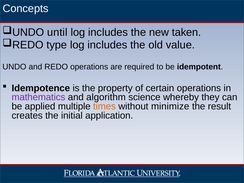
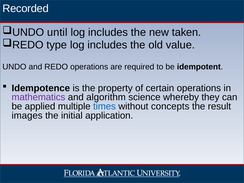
Concepts: Concepts -> Recorded (26, 9)
times colour: orange -> blue (104, 106)
minimize: minimize -> concepts (170, 106)
creates: creates -> images (27, 115)
